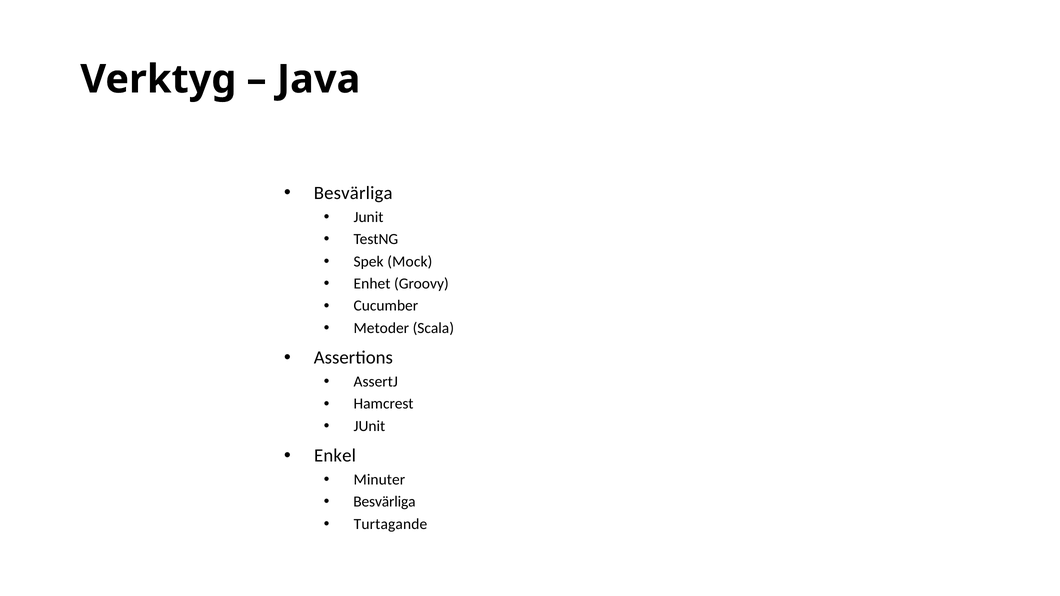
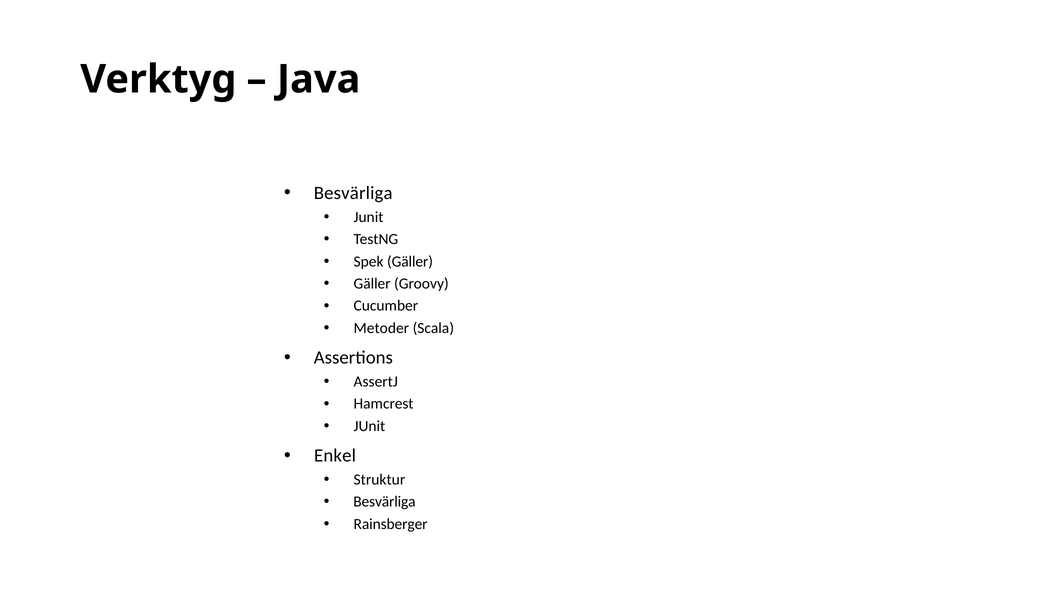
Spek Mock: Mock -> Gäller (410, 262)
Enhet: Enhet -> Gäller (372, 284)
Minuter: Minuter -> Struktur (379, 480)
Turtagande: Turtagande -> Rainsberger (391, 524)
